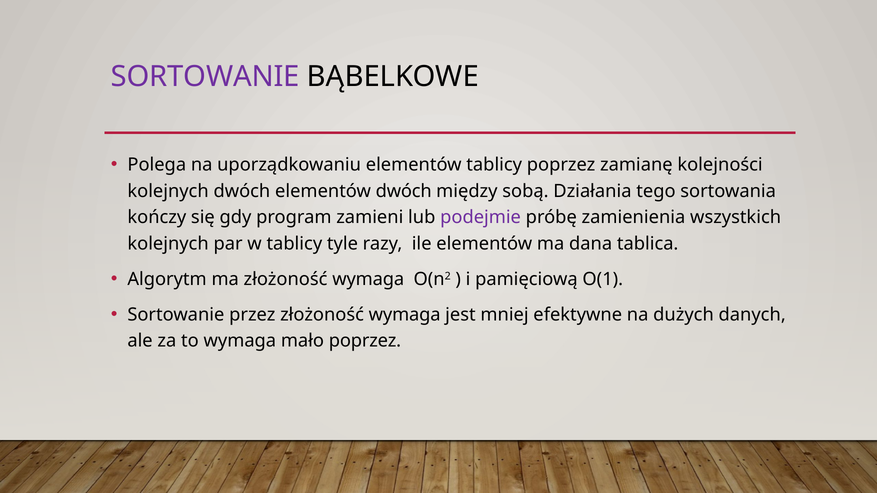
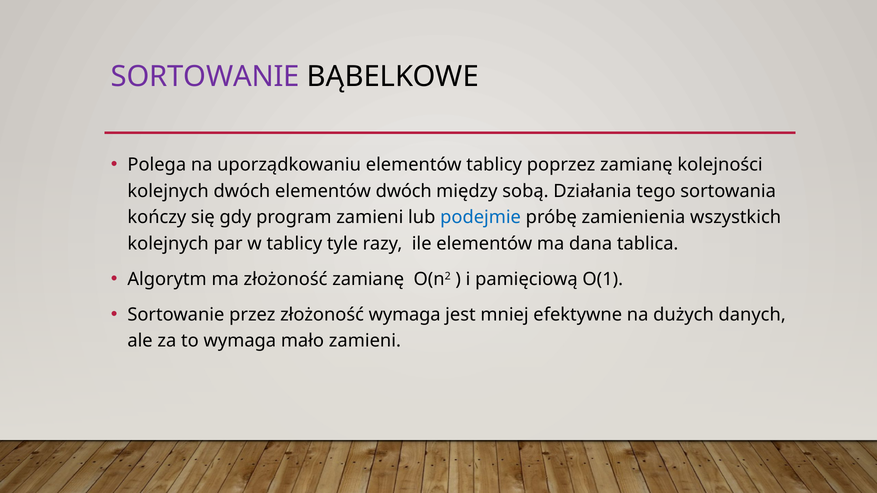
podejmie colour: purple -> blue (481, 218)
ma złożoność wymaga: wymaga -> zamianę (368, 279)
mało poprzez: poprzez -> zamieni (365, 341)
